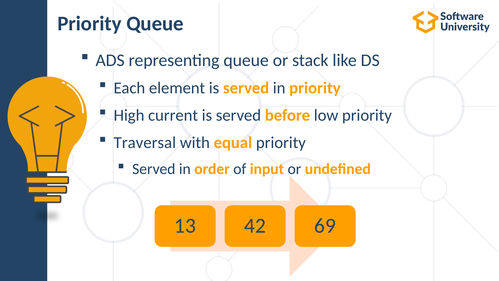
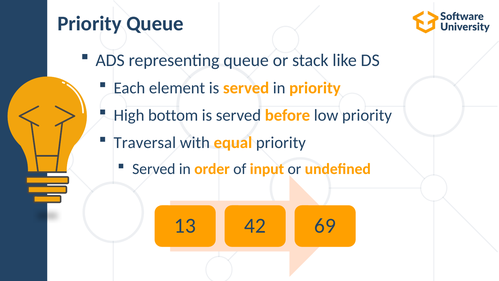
current: current -> bottom (173, 115)
